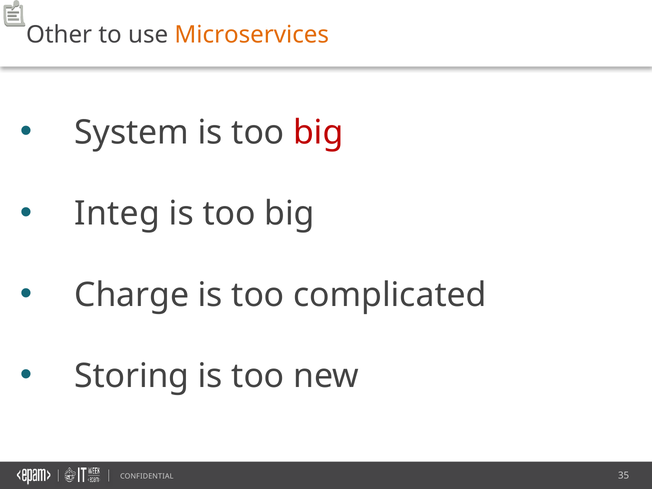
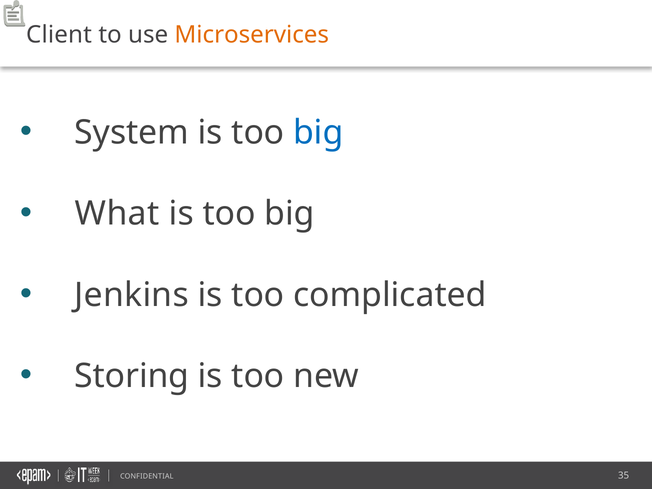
Other: Other -> Client (59, 35)
big colour: red -> blue (318, 133)
Integ: Integ -> What (117, 214)
Charge: Charge -> Jenkins (132, 295)
